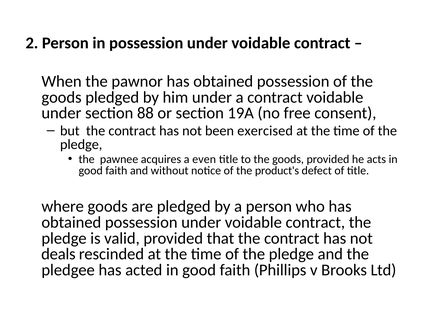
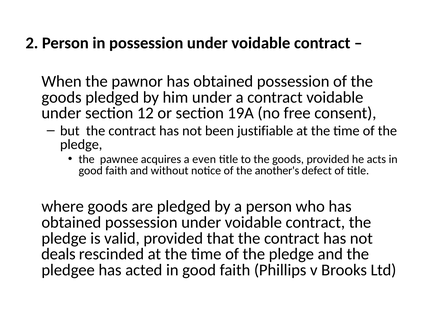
88: 88 -> 12 (145, 113)
exercised: exercised -> justifiable (265, 131)
product's: product's -> another's (277, 171)
